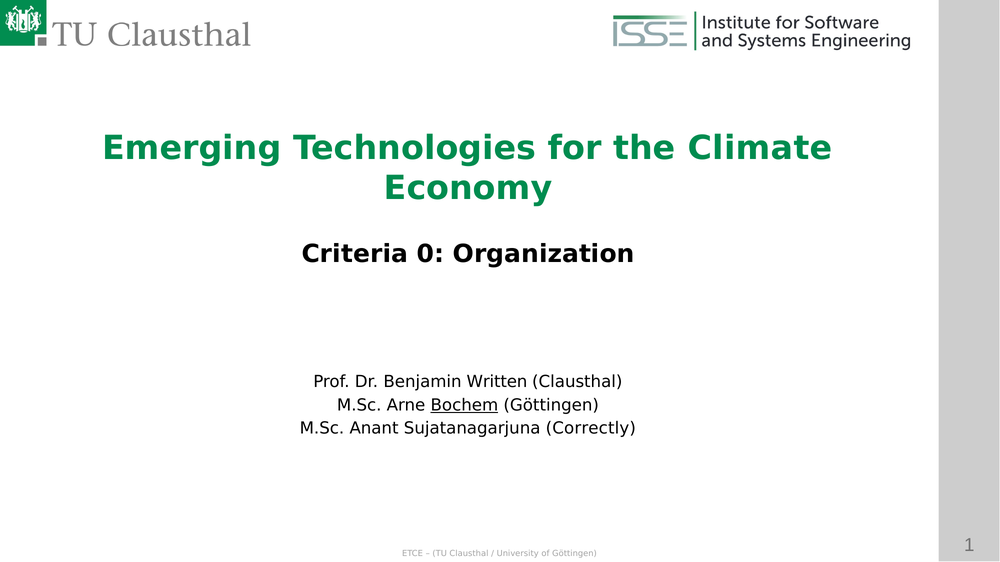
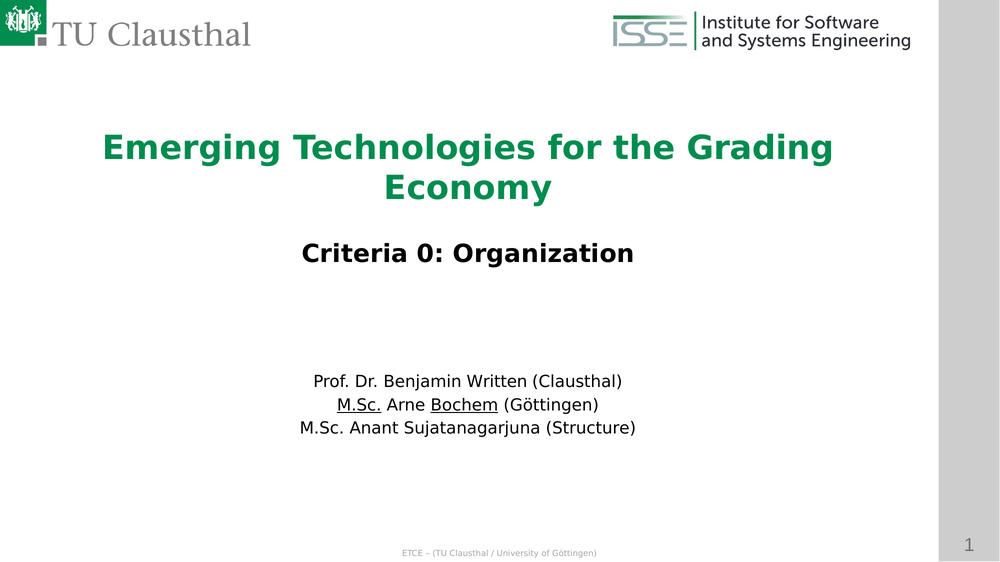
Climate: Climate -> Grading (760, 149)
M.Sc underline: none -> present (359, 405)
Correctly: Correctly -> Structure (591, 429)
